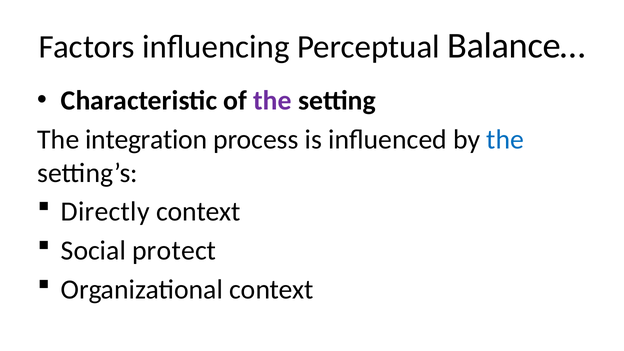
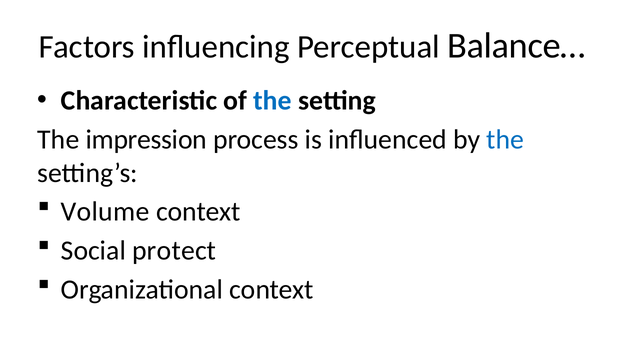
the colour: purple -> blue (273, 101)
integration: integration -> impression (146, 140)
Directly: Directly -> Volume (105, 212)
